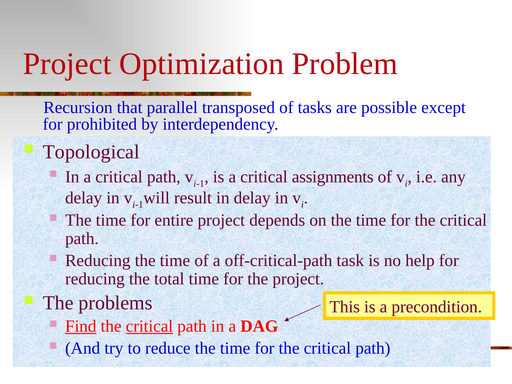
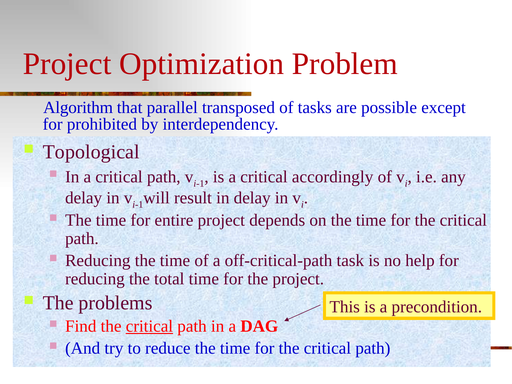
Recursion: Recursion -> Algorithm (78, 107)
assignments: assignments -> accordingly (333, 177)
Find underline: present -> none (81, 326)
